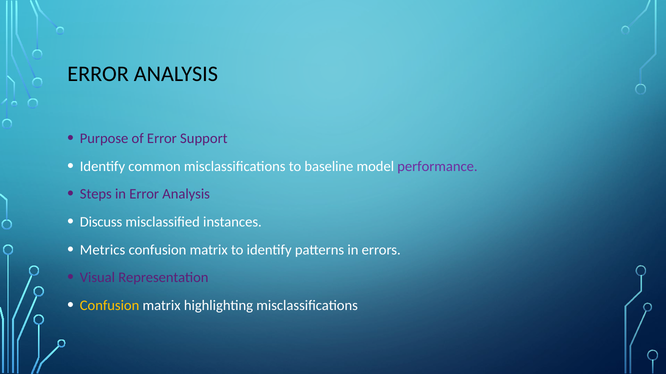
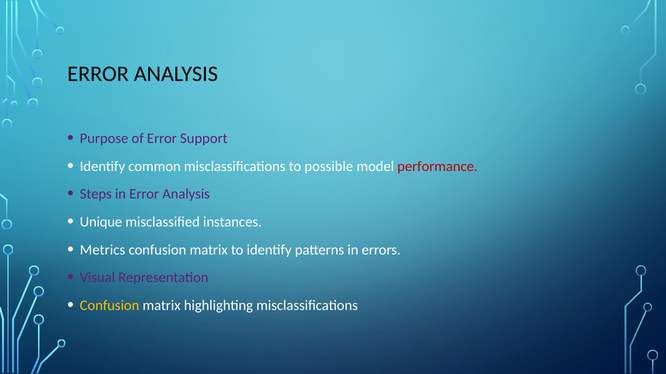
baseline: baseline -> possible (329, 167)
performance colour: purple -> red (437, 167)
Discuss: Discuss -> Unique (101, 222)
